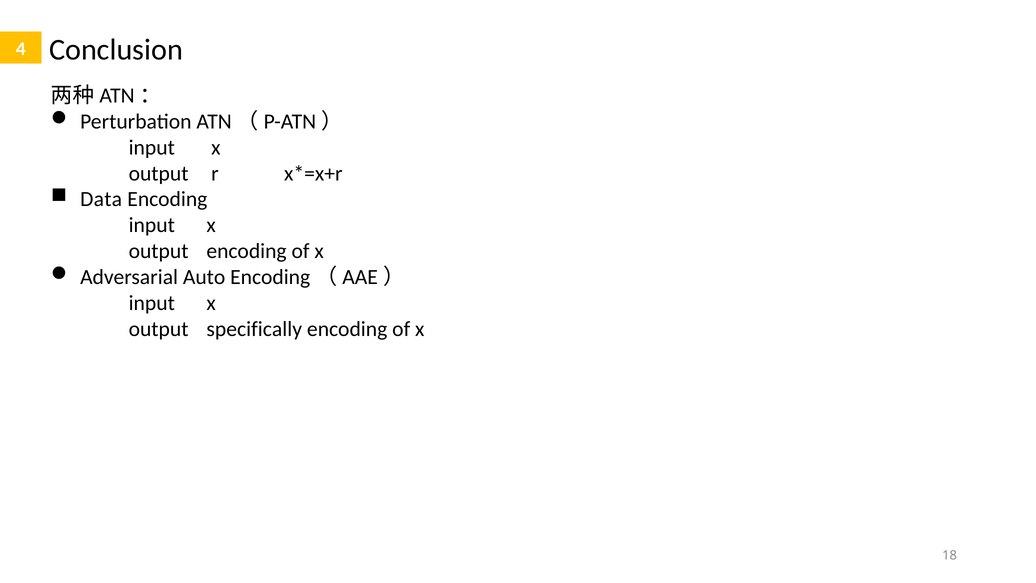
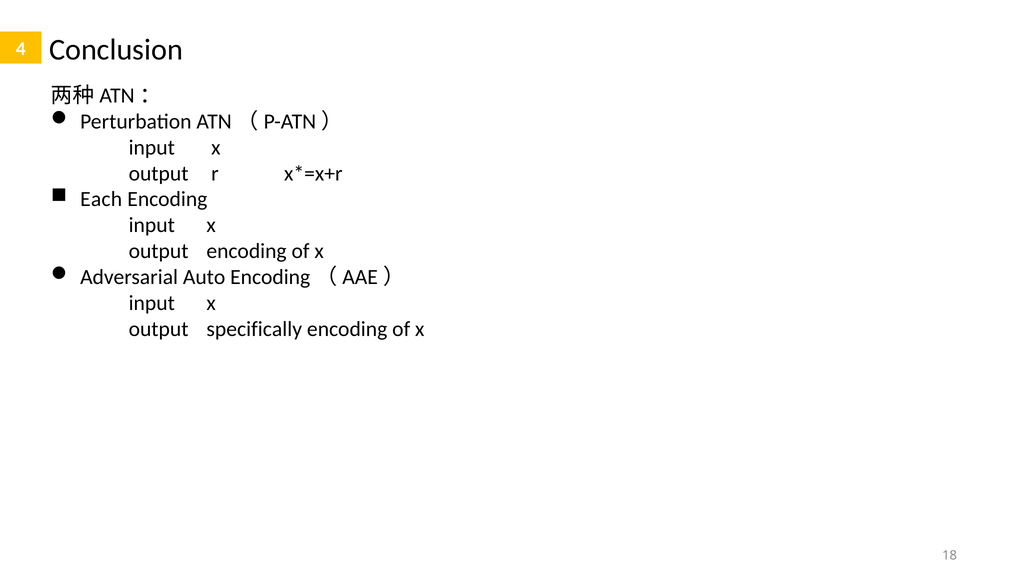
Data: Data -> Each (101, 199)
